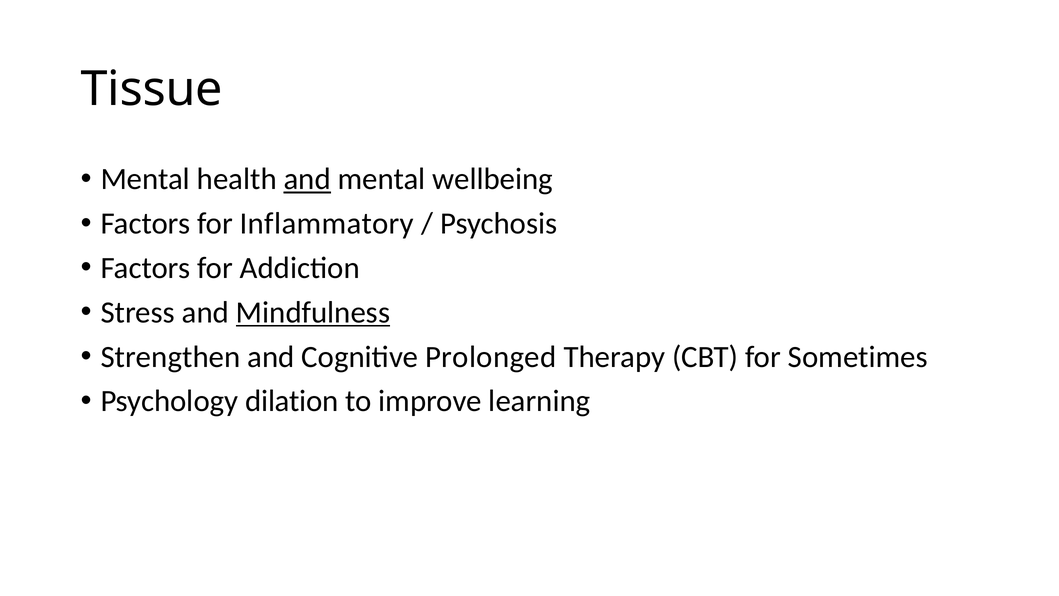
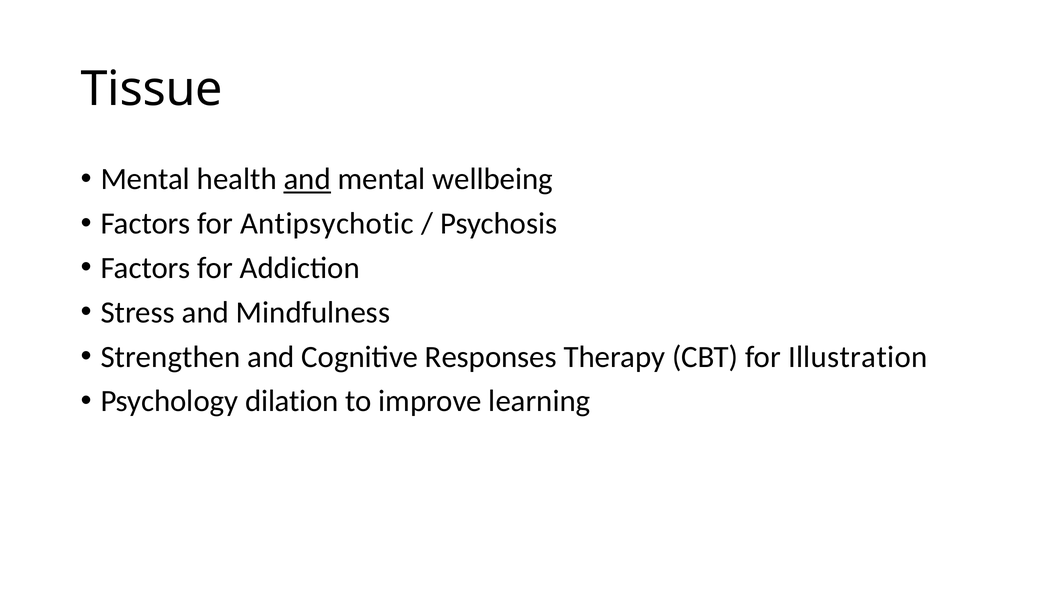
Inflammatory: Inflammatory -> Antipsychotic (327, 223)
Mindfulness underline: present -> none (313, 312)
Prolonged: Prolonged -> Responses (491, 357)
Sometimes: Sometimes -> Illustration (858, 357)
